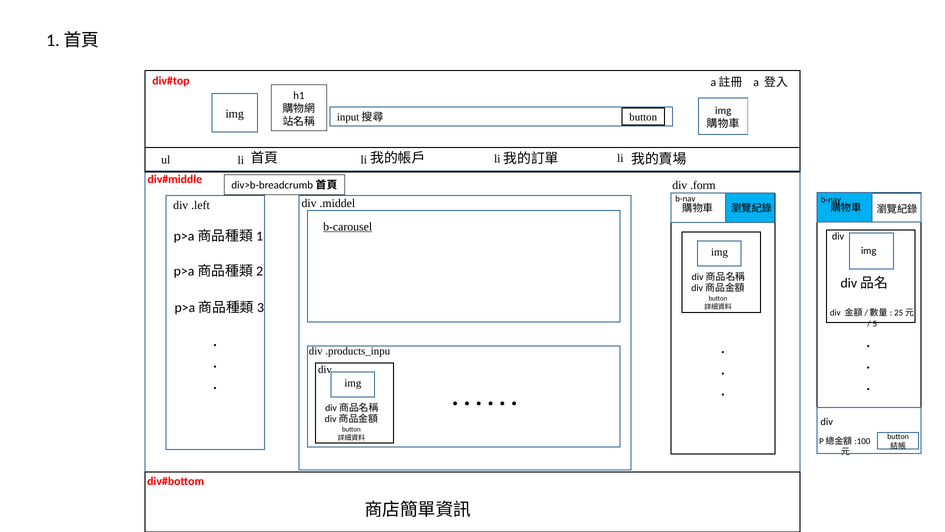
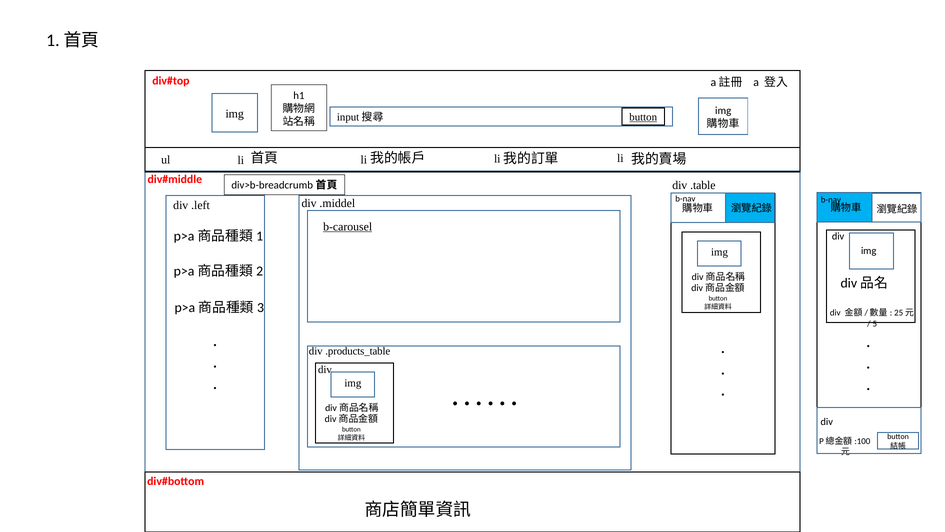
button underline: none -> present (643, 117)
.form: .form -> .table (703, 185)
.products_inpu: .products_inpu -> .products_table (358, 351)
